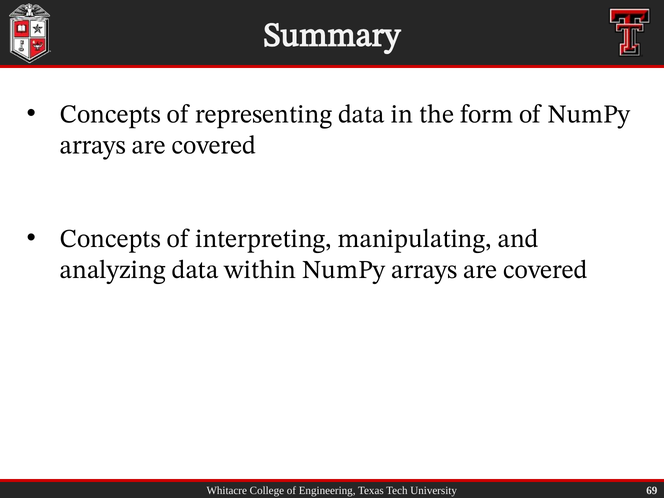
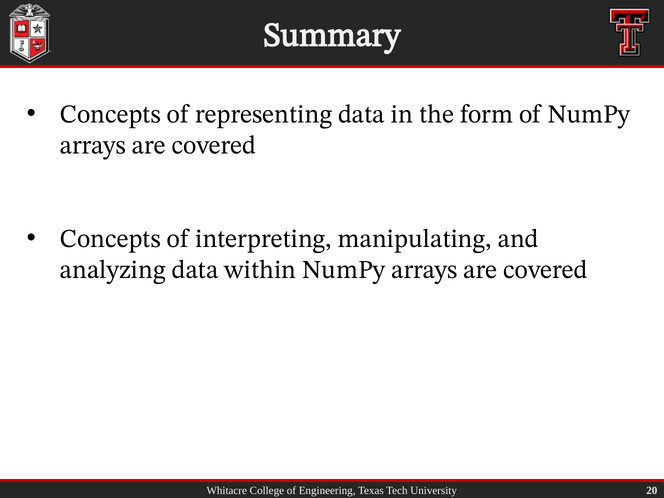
69: 69 -> 20 (652, 491)
